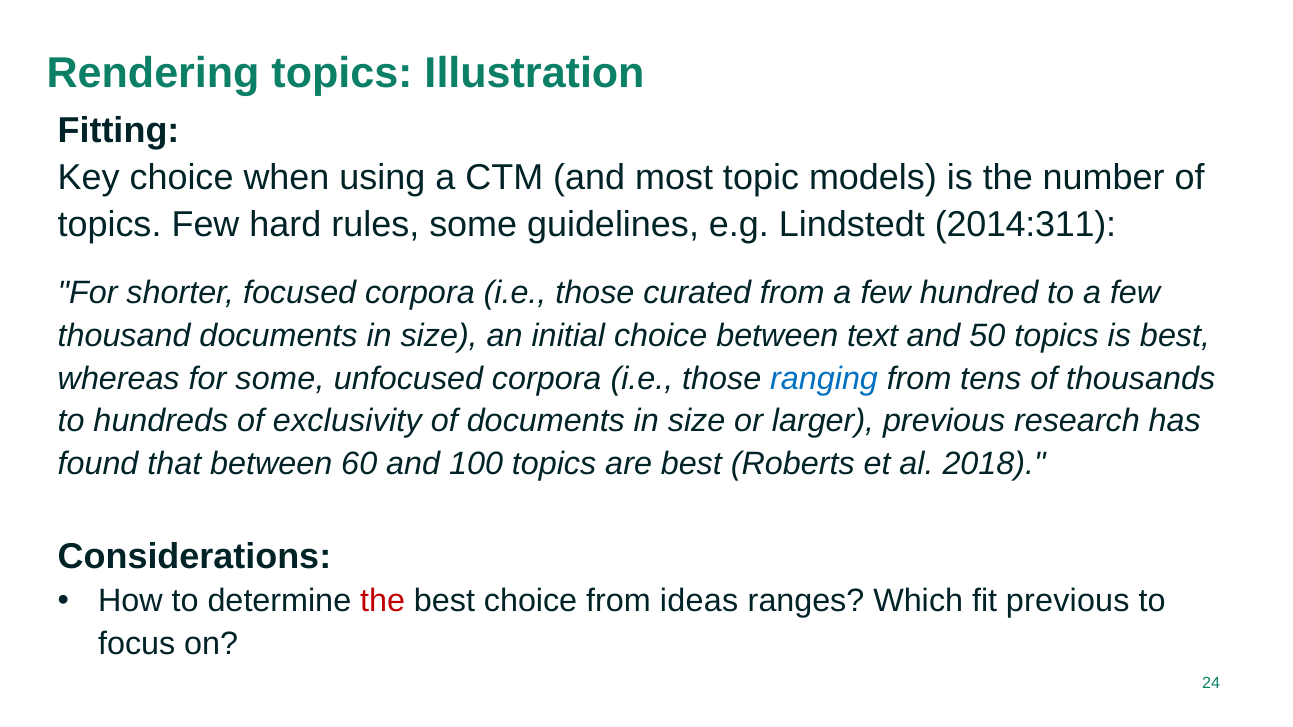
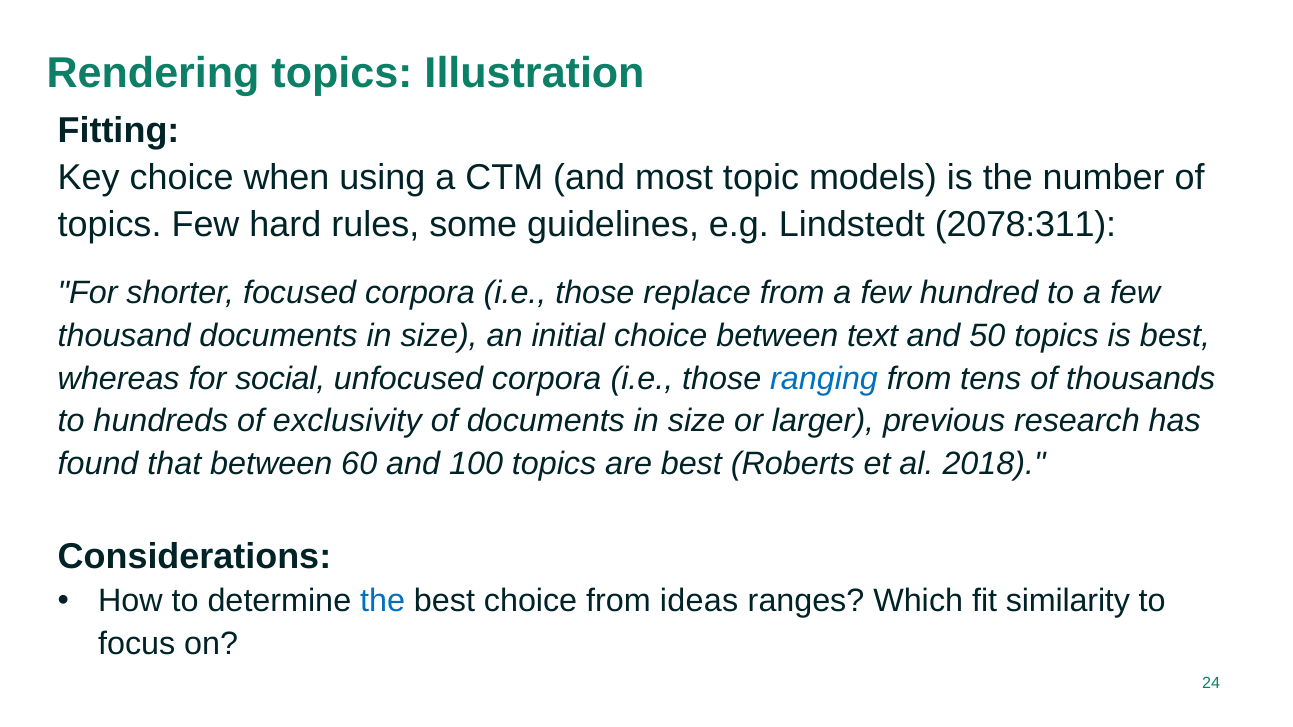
2014:311: 2014:311 -> 2078:311 (1025, 225)
curated: curated -> replace (697, 293)
for some: some -> social (280, 379)
the colour: red -> blue (383, 601)
fit previous: previous -> similarity (1068, 601)
